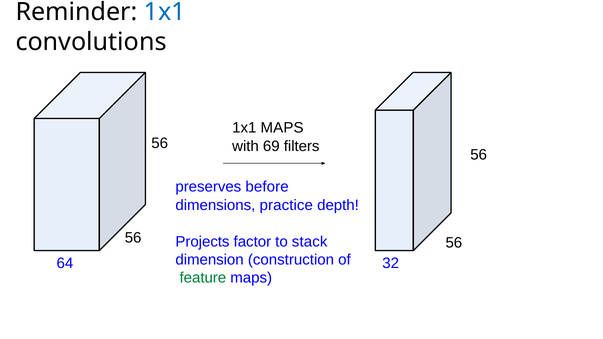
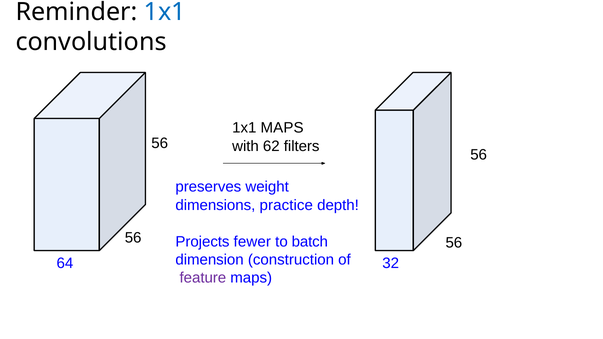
69: 69 -> 62 (271, 146)
before: before -> weight (267, 187)
factor: factor -> fewer (252, 242)
stack: stack -> batch (310, 242)
feature colour: green -> purple (203, 278)
